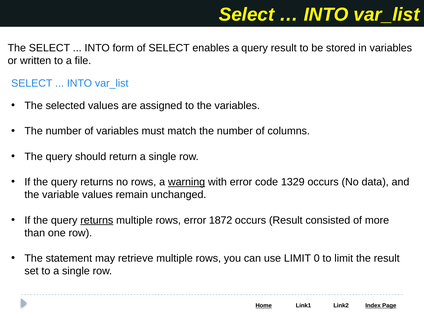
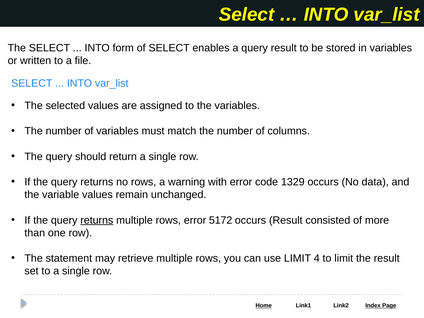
warning underline: present -> none (187, 182)
1872: 1872 -> 5172 (221, 220)
0: 0 -> 4 (317, 258)
